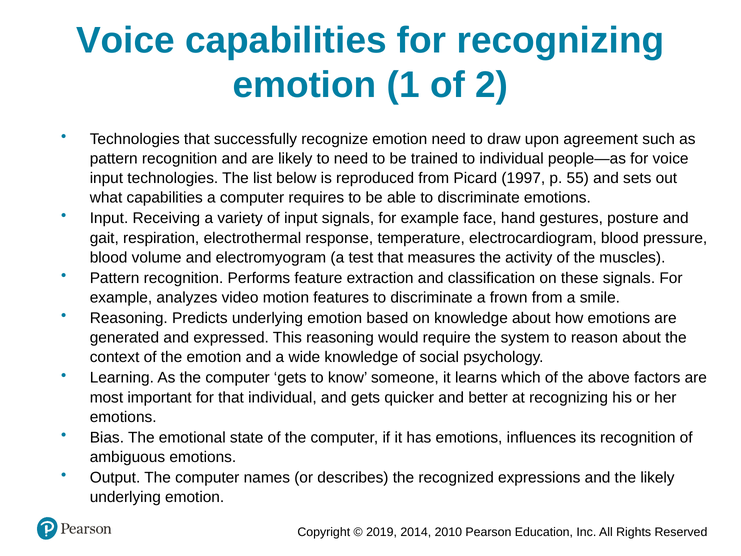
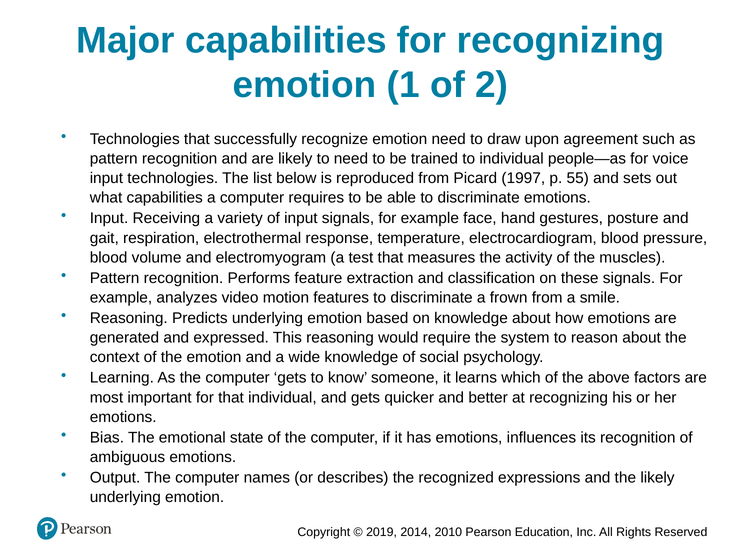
Voice: Voice -> Major (126, 40)
